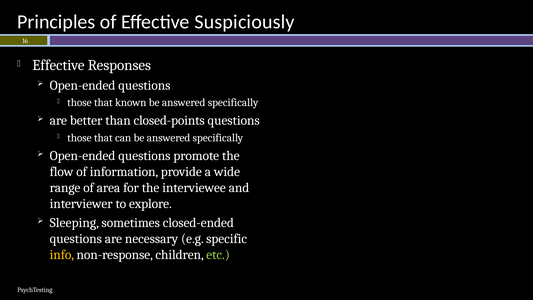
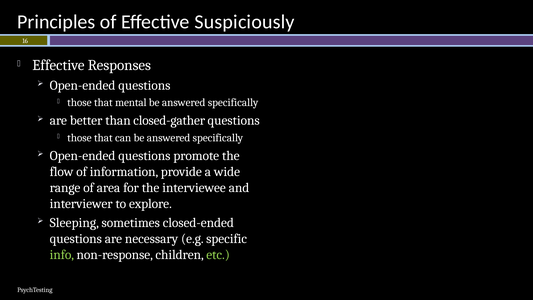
known: known -> mental (131, 102)
closed-points: closed-points -> closed-gather (169, 120)
info colour: yellow -> light green (62, 255)
